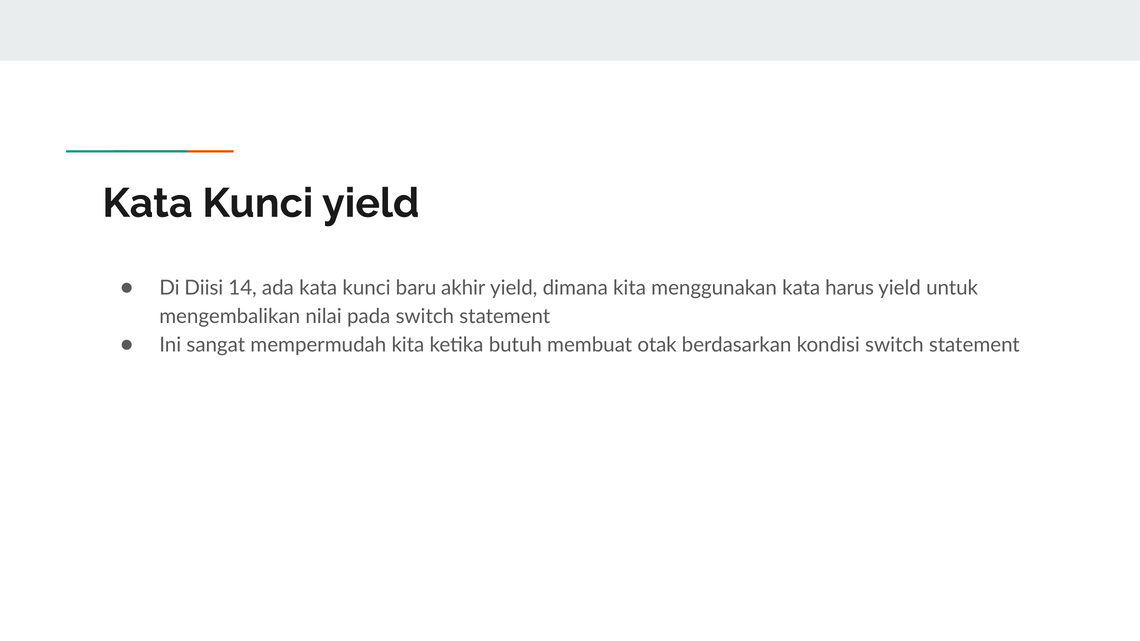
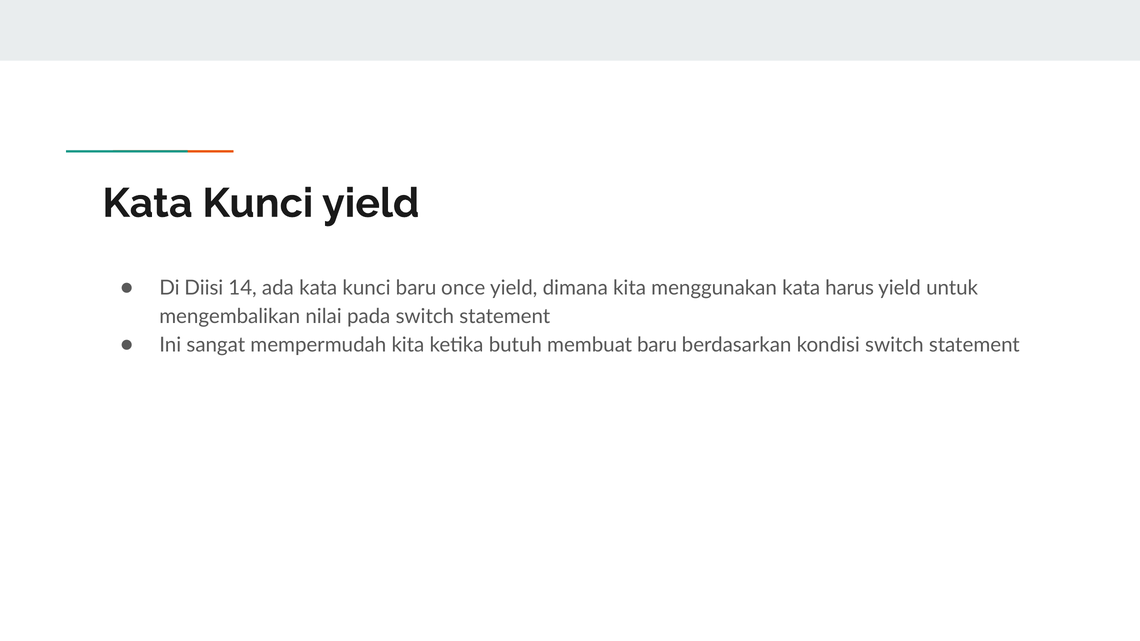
akhir: akhir -> once (463, 288)
membuat otak: otak -> baru (657, 345)
